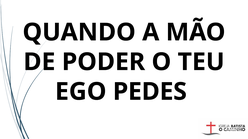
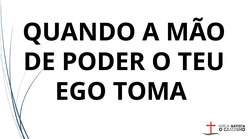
PEDES: PEDES -> TOMA (150, 92)
